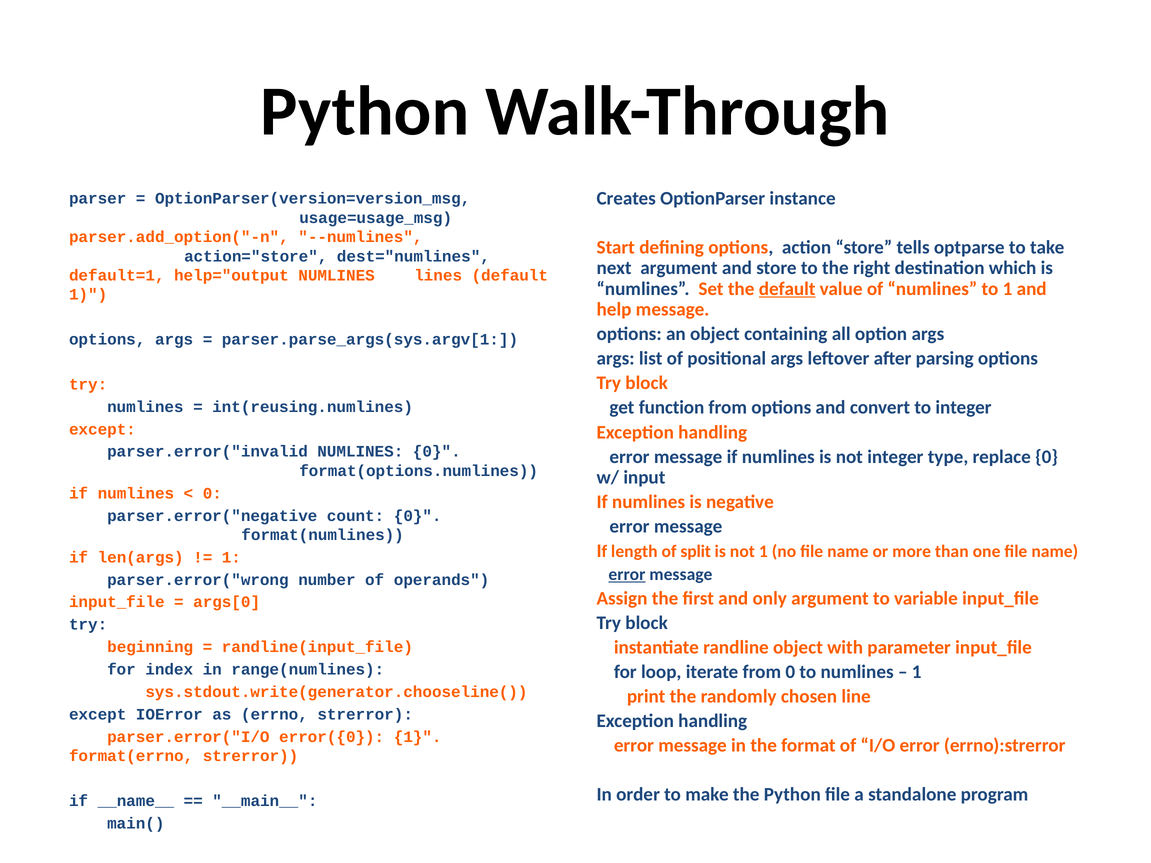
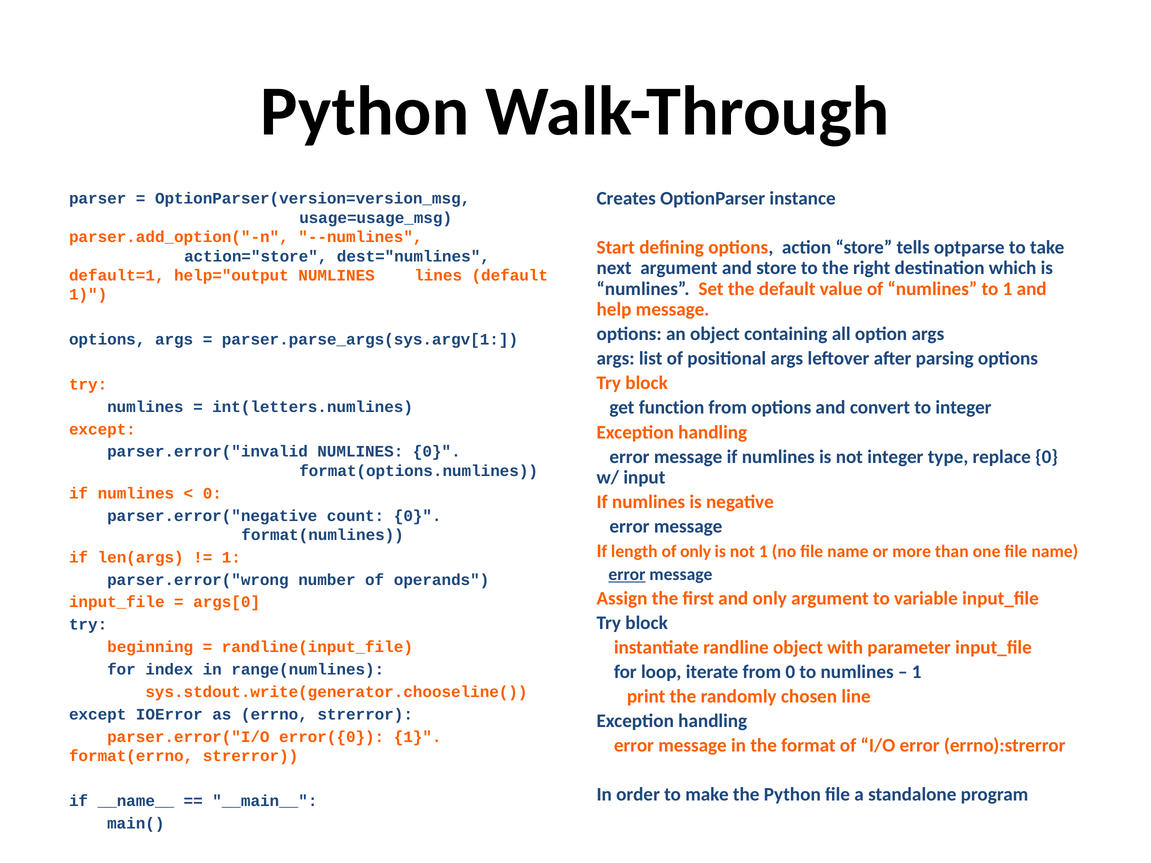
default underline: present -> none (787, 289)
int(reusing.numlines: int(reusing.numlines -> int(letters.numlines (313, 407)
of split: split -> only (696, 552)
